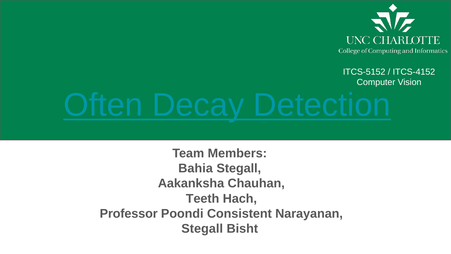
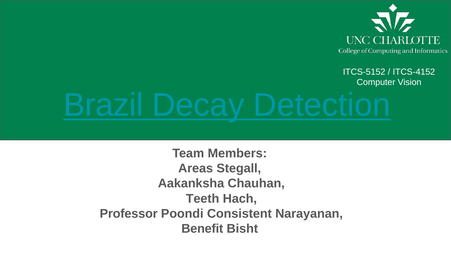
Often: Often -> Brazil (103, 105)
Bahia: Bahia -> Areas (196, 168)
Stegall: Stegall -> Benefit (202, 228)
